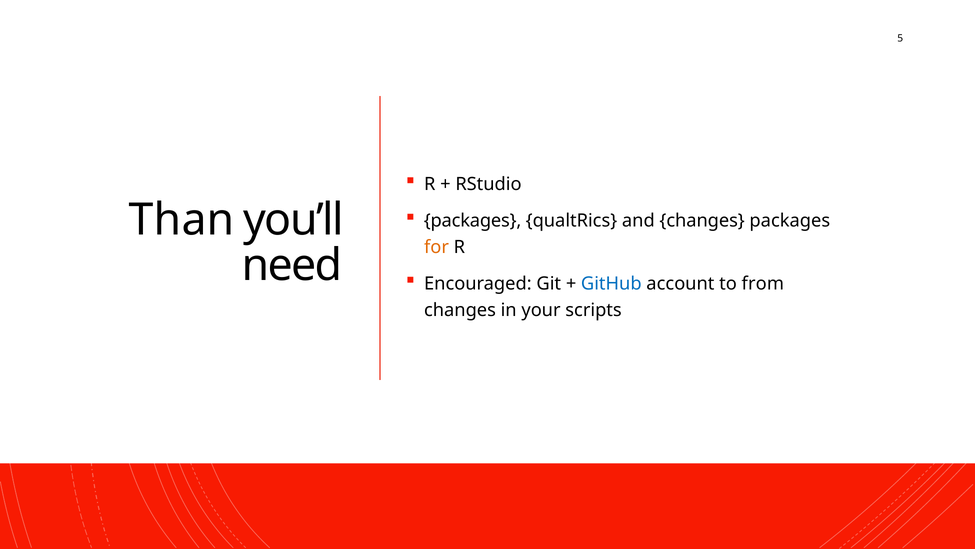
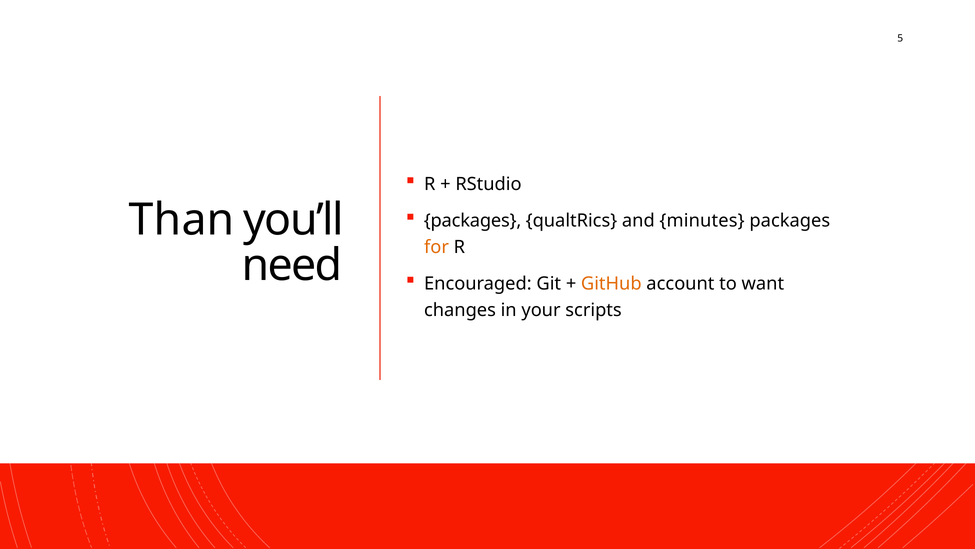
and changes: changes -> minutes (702, 221)
GitHub colour: blue -> orange (611, 283)
from: from -> want (763, 283)
